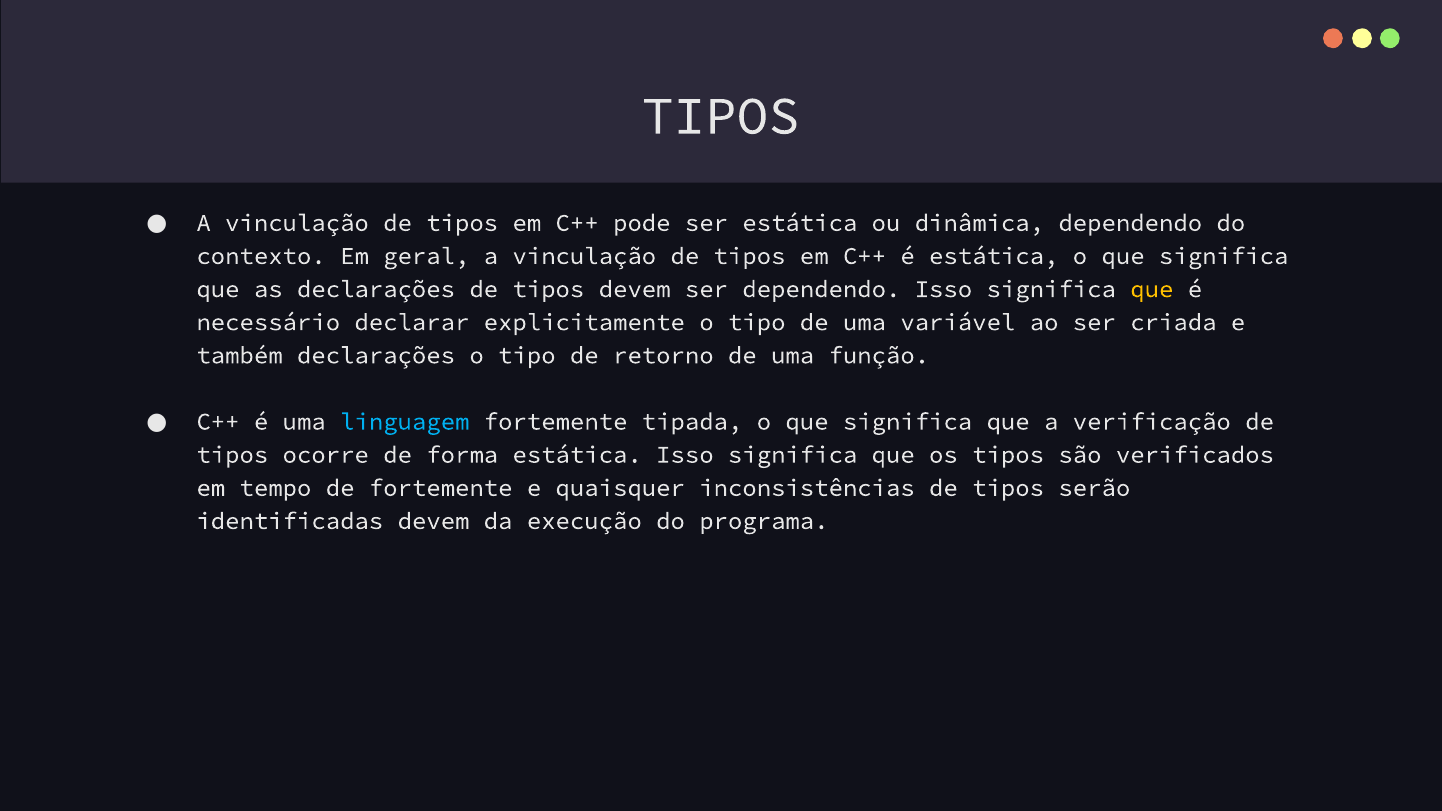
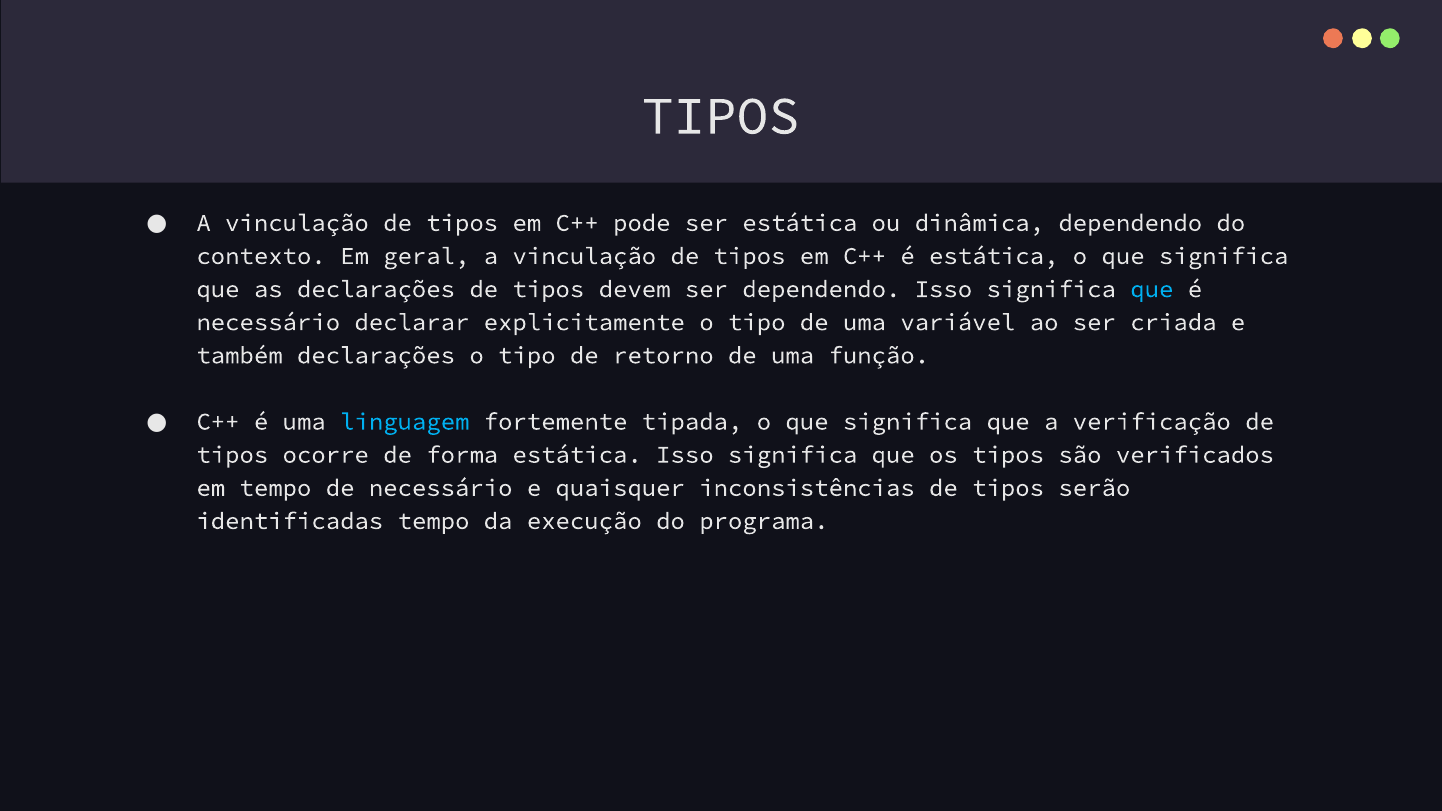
que colour: yellow -> light blue (1152, 289)
de fortemente: fortemente -> necessário (441, 488)
identificadas devem: devem -> tempo (434, 521)
